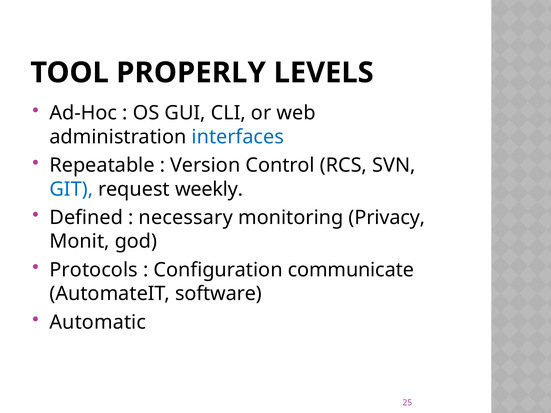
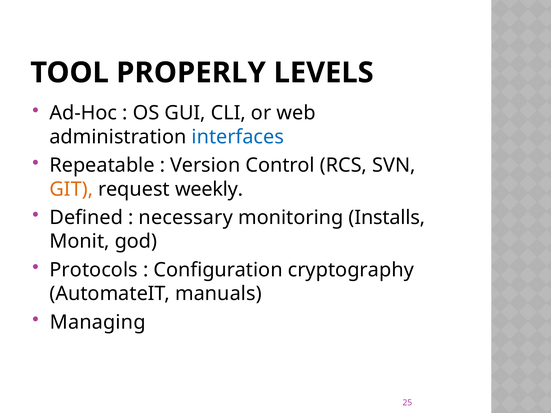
GIT colour: blue -> orange (71, 189)
Privacy: Privacy -> Installs (387, 218)
communicate: communicate -> cryptography (351, 270)
software: software -> manuals (218, 294)
Automatic: Automatic -> Managing (98, 322)
